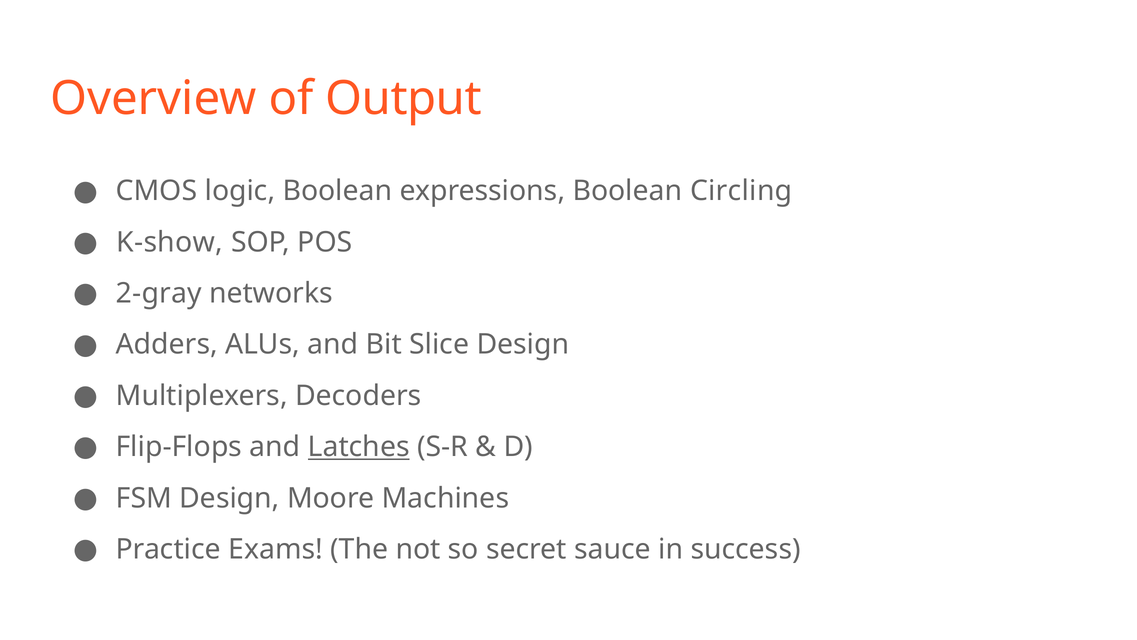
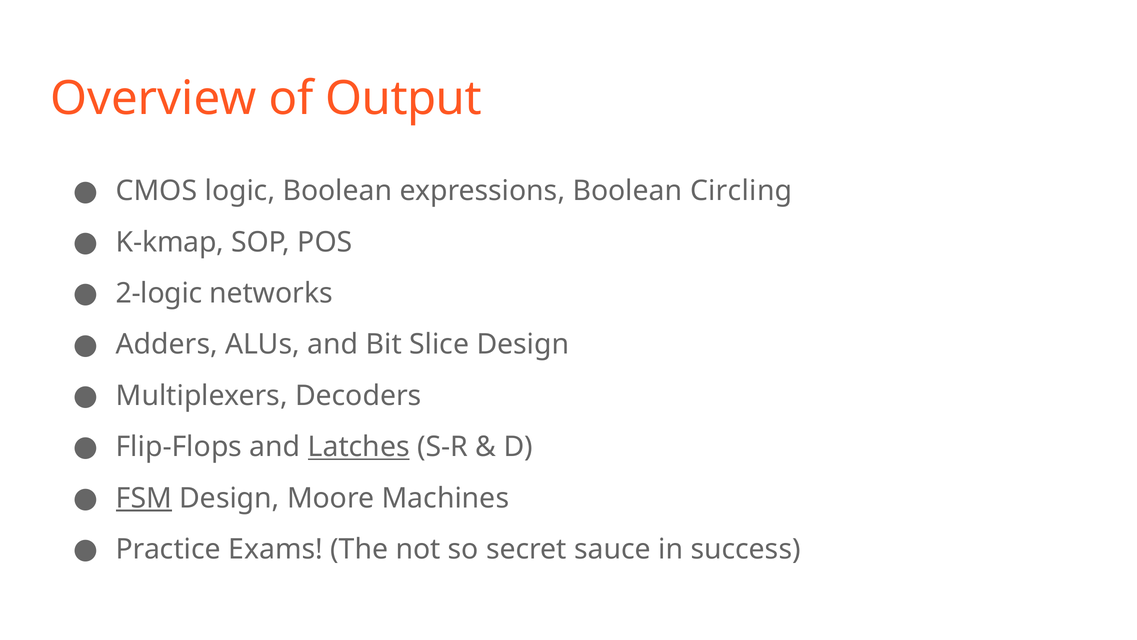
K-show: K-show -> K-kmap (170, 242)
2-gray: 2-gray -> 2-logic (159, 293)
FSM underline: none -> present (144, 498)
